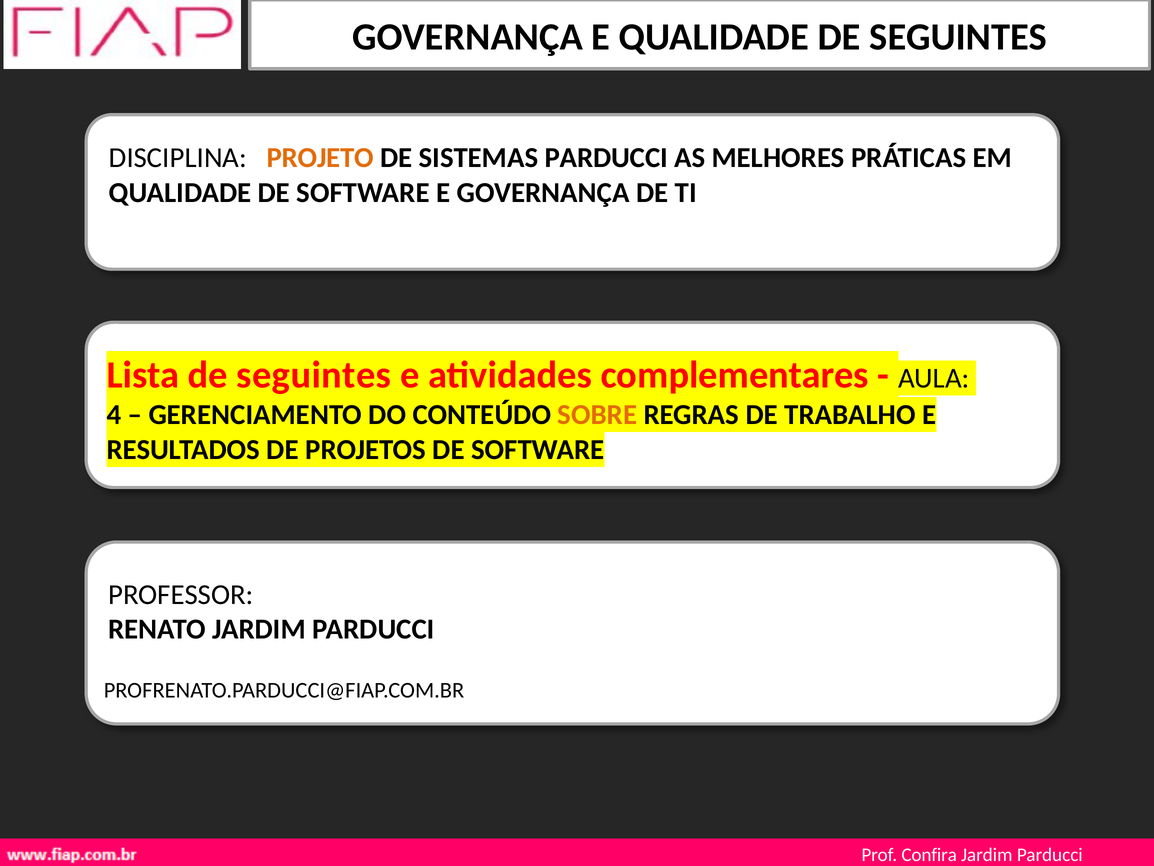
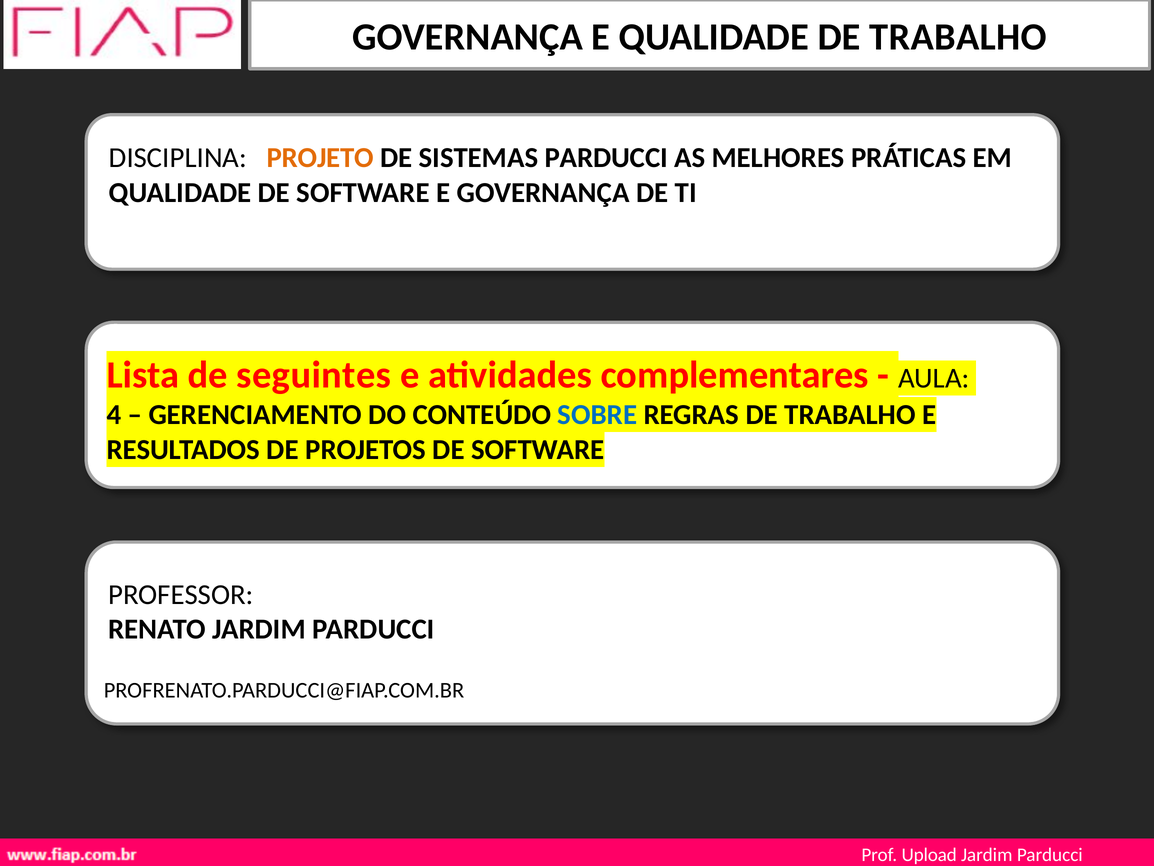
QUALIDADE DE SEGUINTES: SEGUINTES -> TRABALHO (958, 37)
SOBRE colour: orange -> blue (597, 415)
Confira: Confira -> Upload (929, 854)
